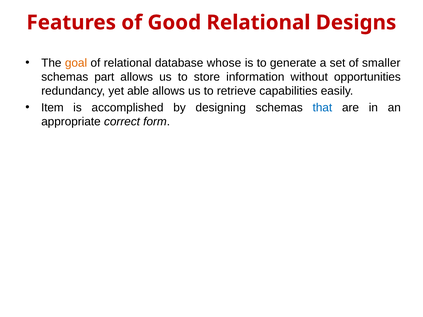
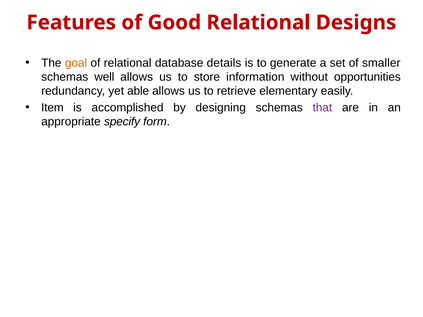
whose: whose -> details (224, 63)
part: part -> well (104, 77)
capabilities: capabilities -> elementary (288, 91)
that colour: blue -> purple (322, 108)
correct: correct -> specify (122, 122)
